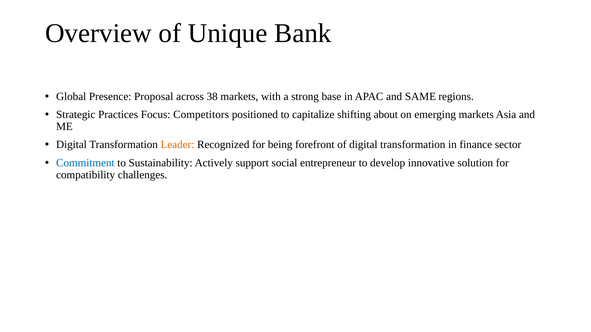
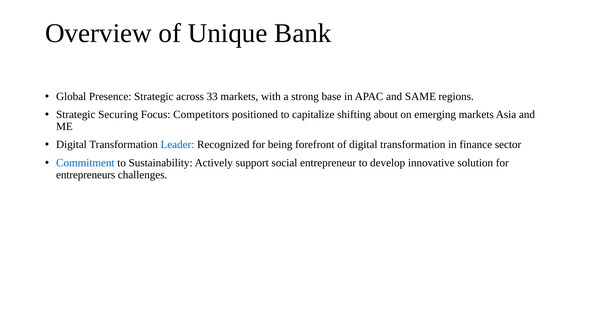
Presence Proposal: Proposal -> Strategic (154, 97)
38: 38 -> 33 (212, 97)
Practices: Practices -> Securing (118, 115)
Leader colour: orange -> blue (177, 145)
compatibility: compatibility -> entrepreneurs (86, 175)
